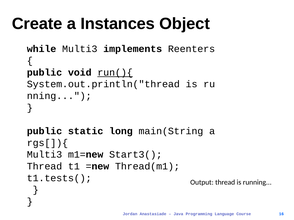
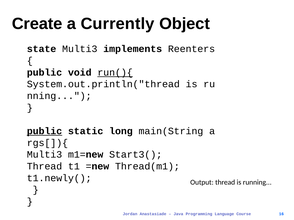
Instances: Instances -> Currently (118, 24)
while: while -> state (42, 49)
public underline: none -> present (45, 131)
t1.tests(: t1.tests( -> t1.newly( (59, 178)
